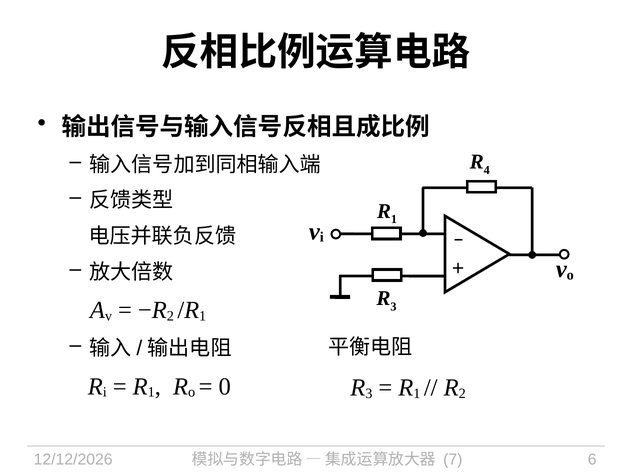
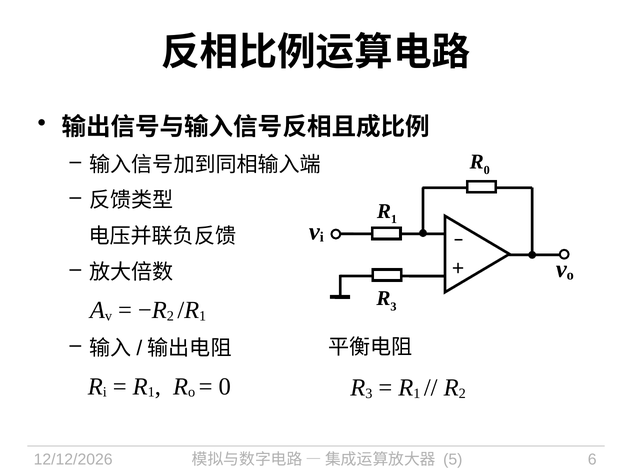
4: 4 -> 0 (487, 170)
7: 7 -> 5 (453, 460)
